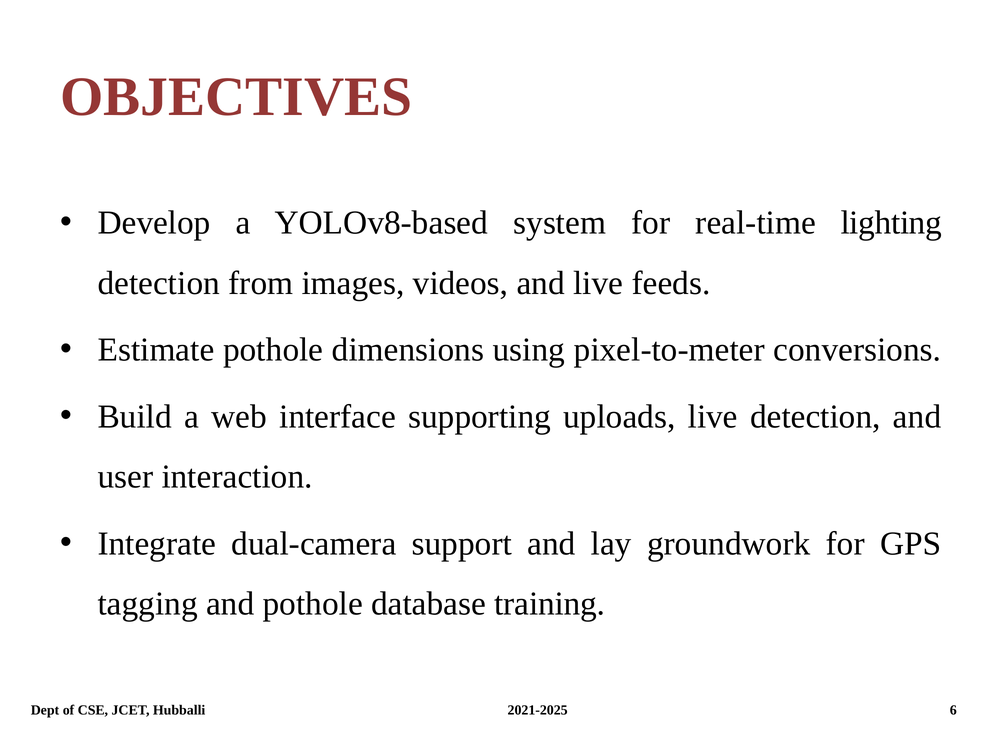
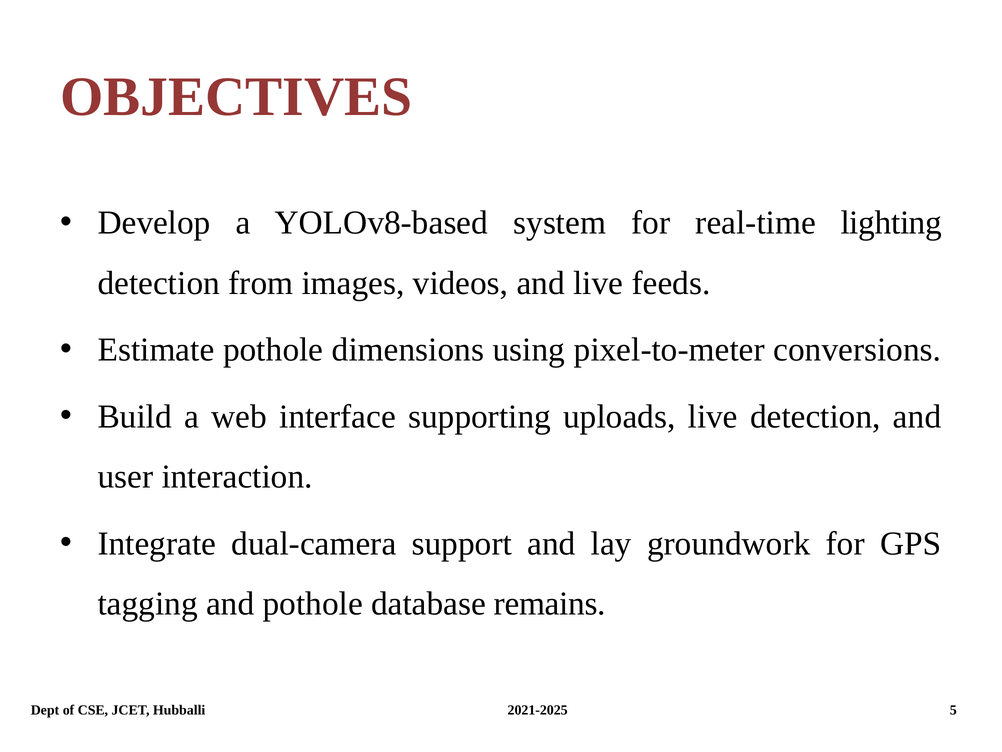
training: training -> remains (550, 604)
6: 6 -> 5 (953, 709)
